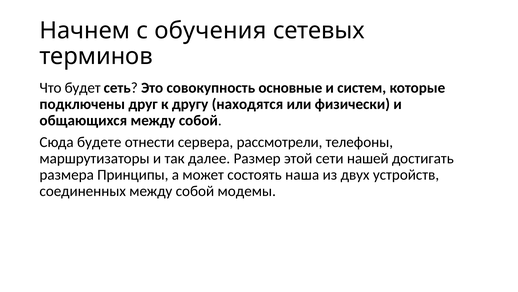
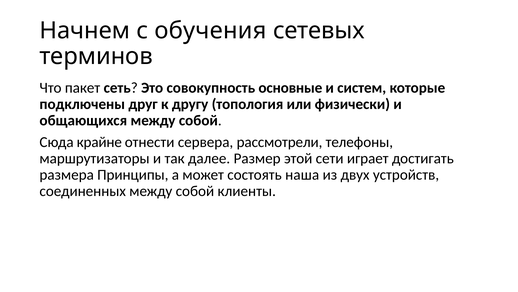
будет: будет -> пакет (83, 88)
находятся: находятся -> топология (247, 104)
будете: будете -> крайне (99, 142)
нашей: нашей -> играет (368, 158)
модемы: модемы -> клиенты (247, 191)
